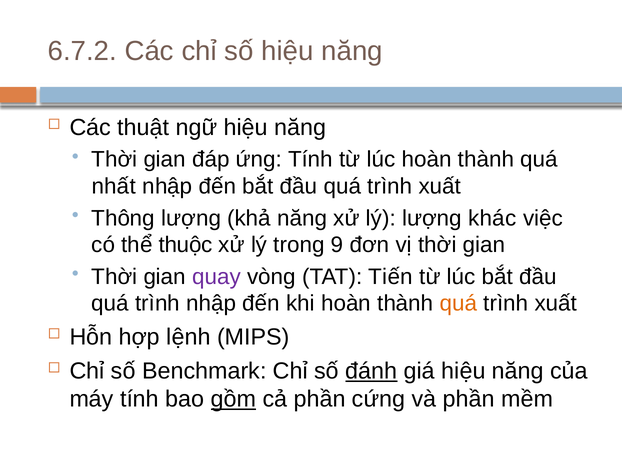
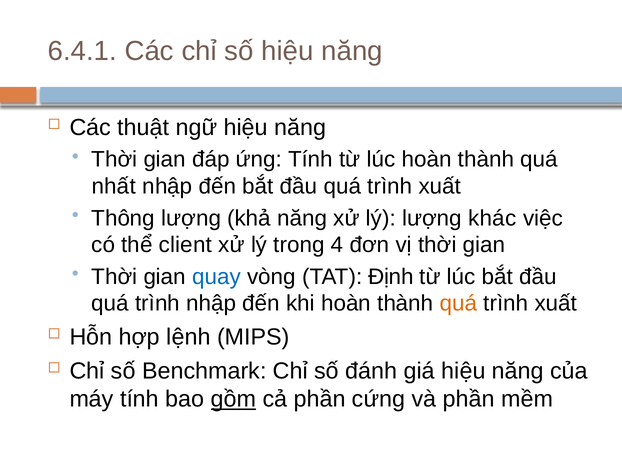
6.7.2: 6.7.2 -> 6.4.1 (82, 51)
thuộc: thuộc -> client (185, 245)
9: 9 -> 4 (337, 245)
quay colour: purple -> blue (216, 277)
Tiến: Tiến -> Định (391, 277)
đánh underline: present -> none (371, 372)
